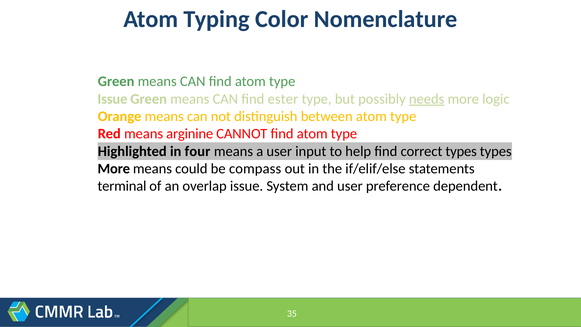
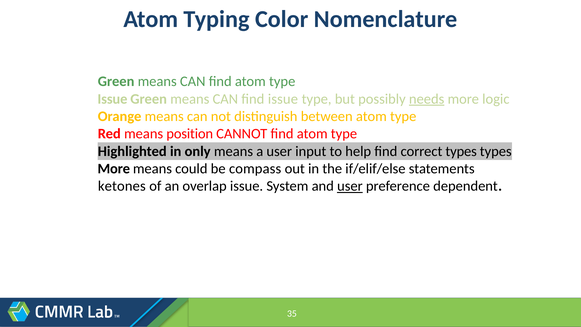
find ester: ester -> issue (283, 99)
arginine: arginine -> position (190, 134)
four: four -> only (198, 151)
terminal: terminal -> ketones (122, 186)
user underline: none -> present (350, 186)
